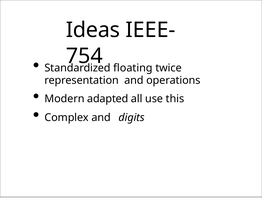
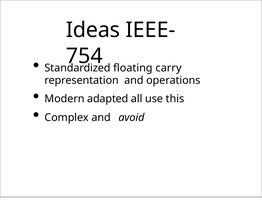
twice: twice -> carry (169, 68)
digits: digits -> avoid (132, 117)
